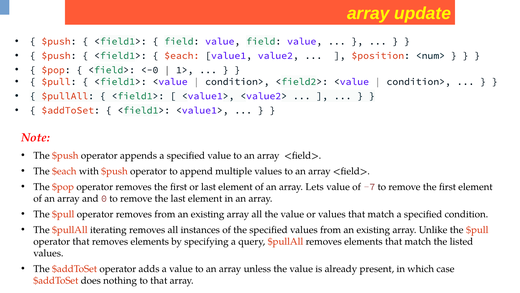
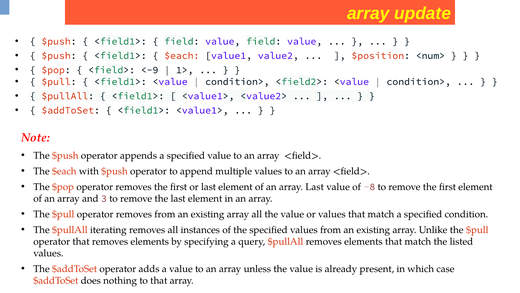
<-0: <-0 -> <-9 (150, 70)
array Lets: Lets -> Last (315, 187)
-7: -7 -> -8 (369, 187)
0: 0 -> 3 (104, 198)
